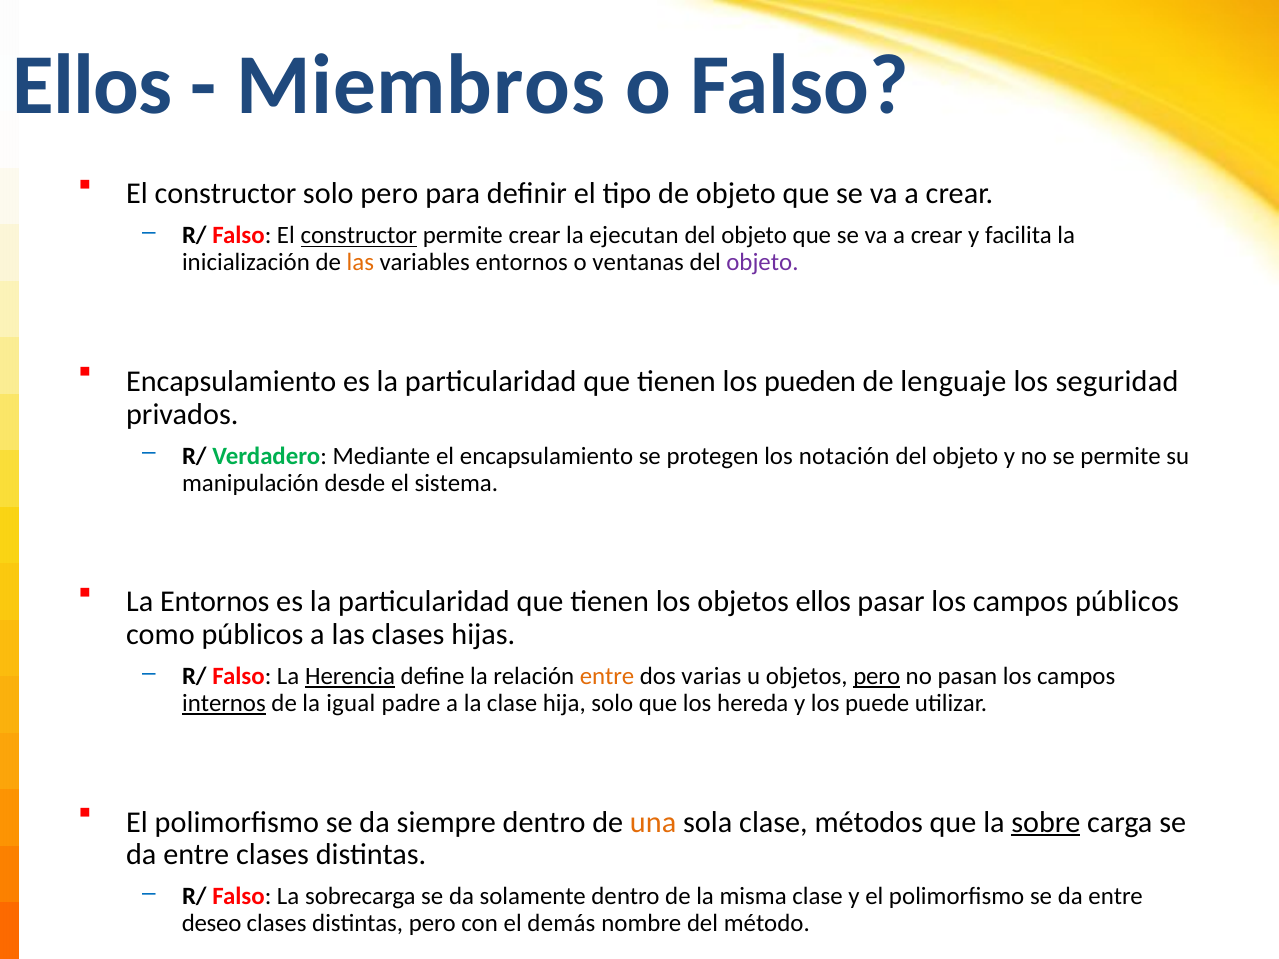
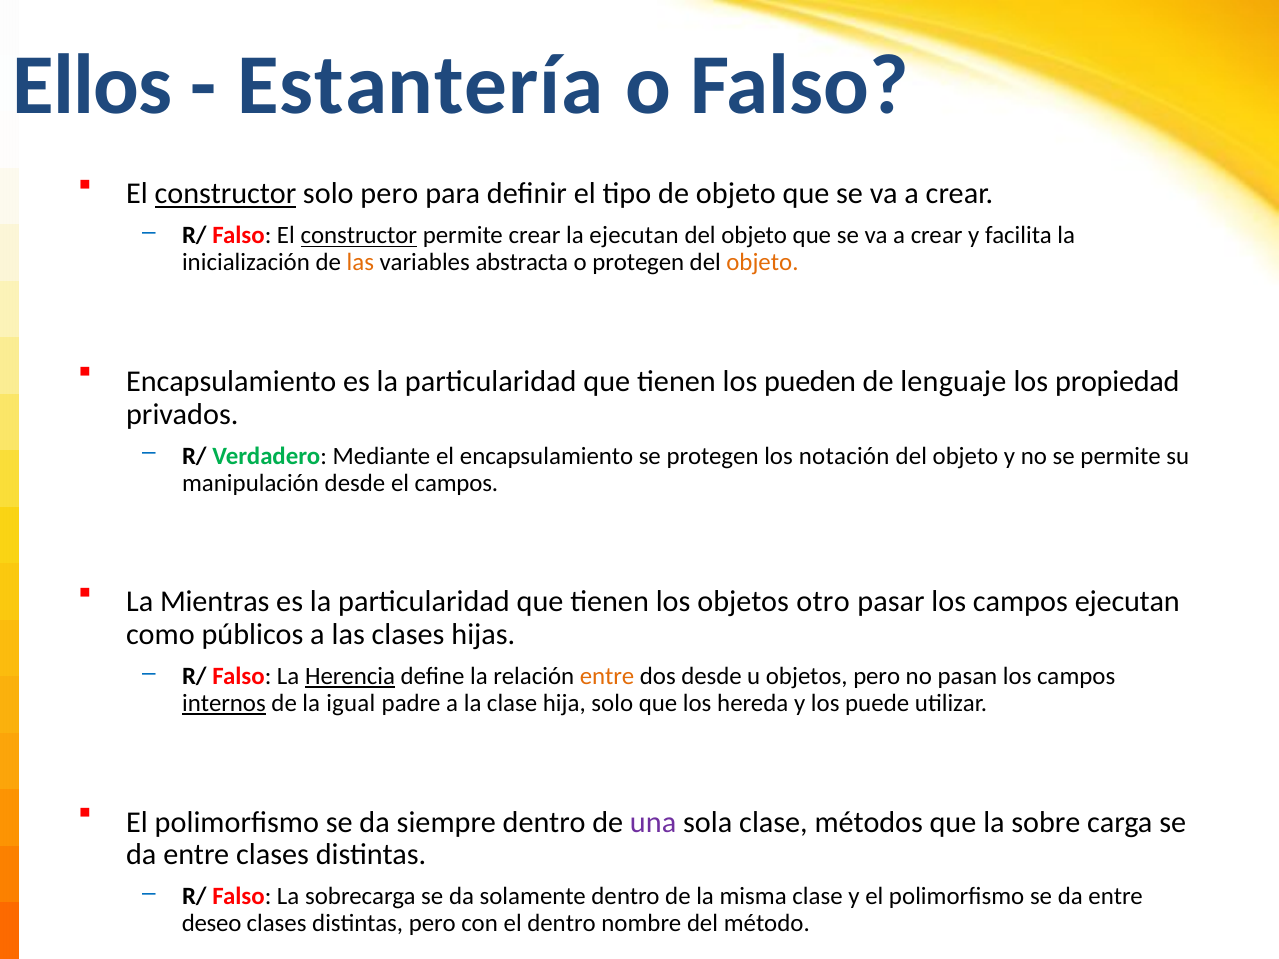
Miembros: Miembros -> Estantería (421, 86)
constructor underline: none -> present (226, 194)
variables entornos: entornos -> abstracta (522, 263)
o ventanas: ventanas -> protegen (638, 263)
objeto colour: purple -> orange (762, 263)
seguridad: seguridad -> propiedad (1117, 382)
el sistema: sistema -> campos (456, 483)
La Entornos: Entornos -> Mientras (215, 602)
objetos ellos: ellos -> otro (823, 602)
campos públicos: públicos -> ejecutan (1127, 602)
dos varias: varias -> desde (712, 677)
pero underline: present -> none (877, 677)
una colour: orange -> purple (653, 822)
sobre underline: present -> none (1046, 822)
el demás: demás -> dentro (562, 924)
